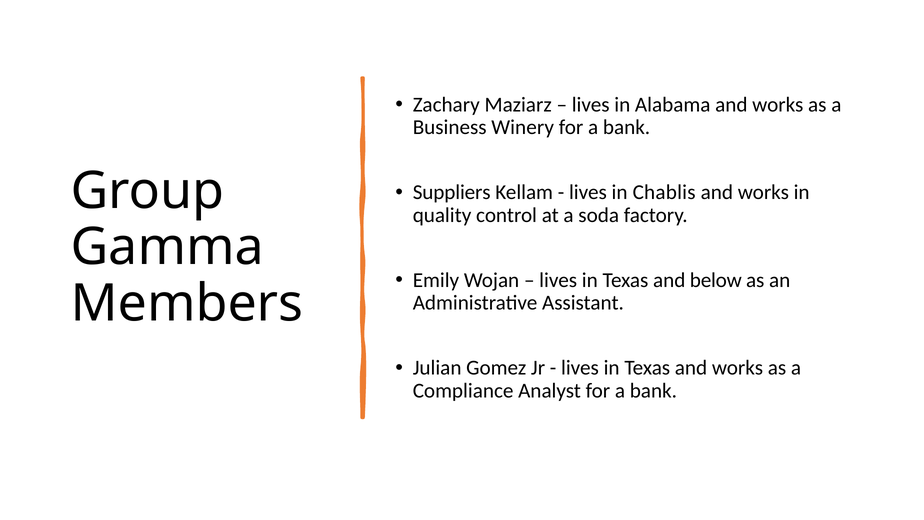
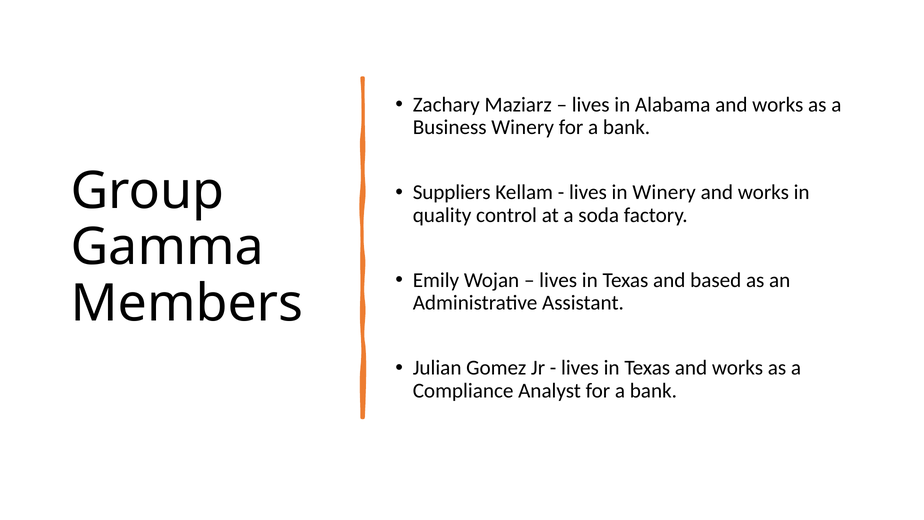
in Chablis: Chablis -> Winery (664, 192)
below: below -> based (716, 280)
